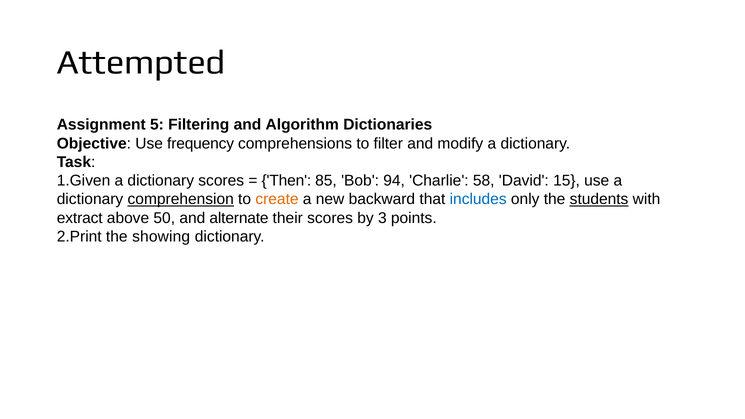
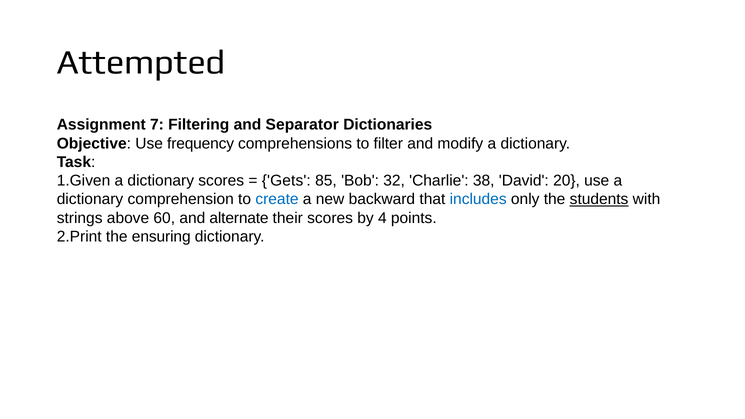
5: 5 -> 7 (157, 125)
Algorithm: Algorithm -> Separator (302, 125)
Then: Then -> Gets (286, 181)
94: 94 -> 32 (394, 181)
58: 58 -> 38 (484, 181)
15: 15 -> 20 (566, 181)
comprehension underline: present -> none (181, 199)
create colour: orange -> blue (277, 199)
extract: extract -> strings (80, 218)
50: 50 -> 60 (164, 218)
3: 3 -> 4 (382, 218)
showing: showing -> ensuring (161, 237)
